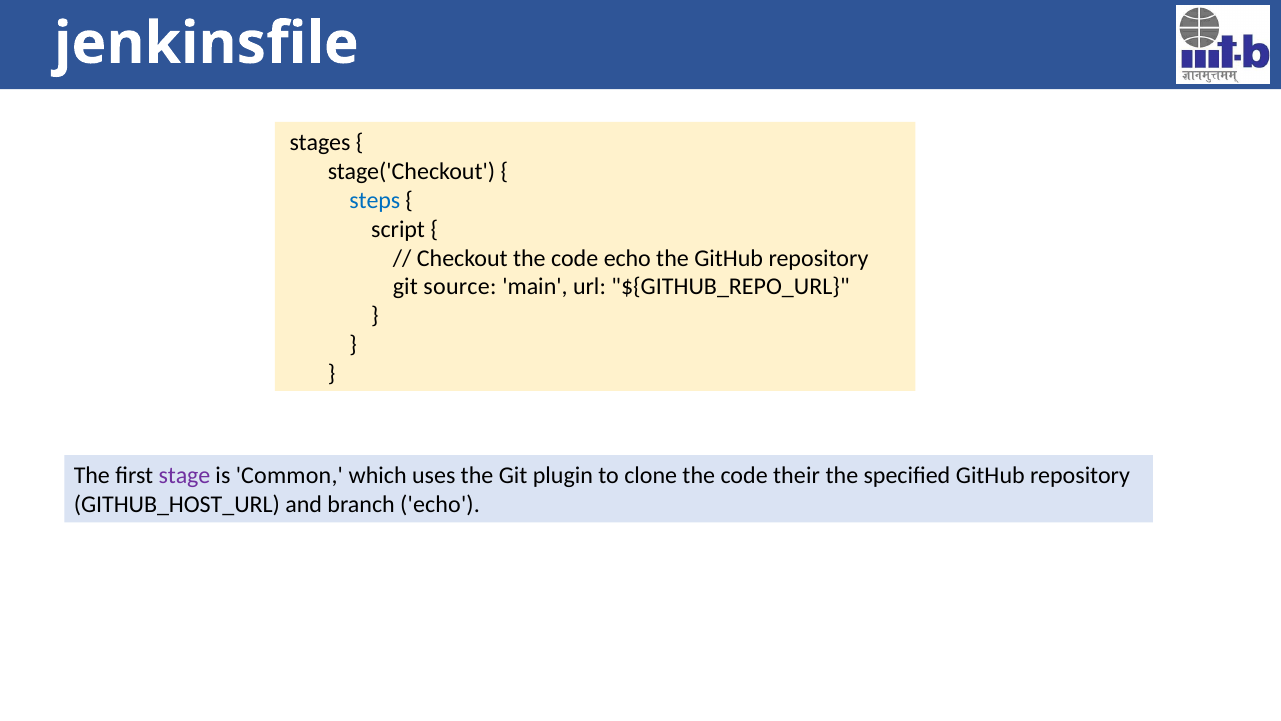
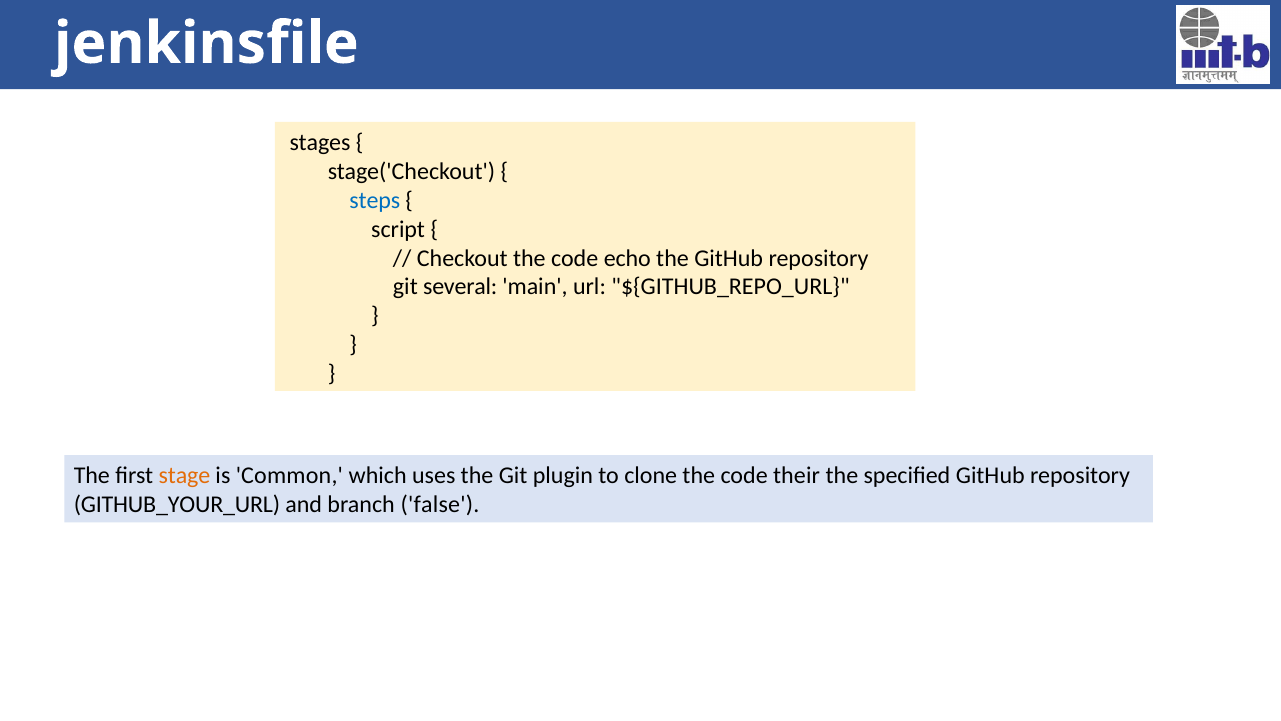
source: source -> several (460, 287)
stage colour: purple -> orange (184, 476)
GITHUB_HOST_URL: GITHUB_HOST_URL -> GITHUB_YOUR_URL (177, 505)
branch echo: echo -> false (440, 505)
